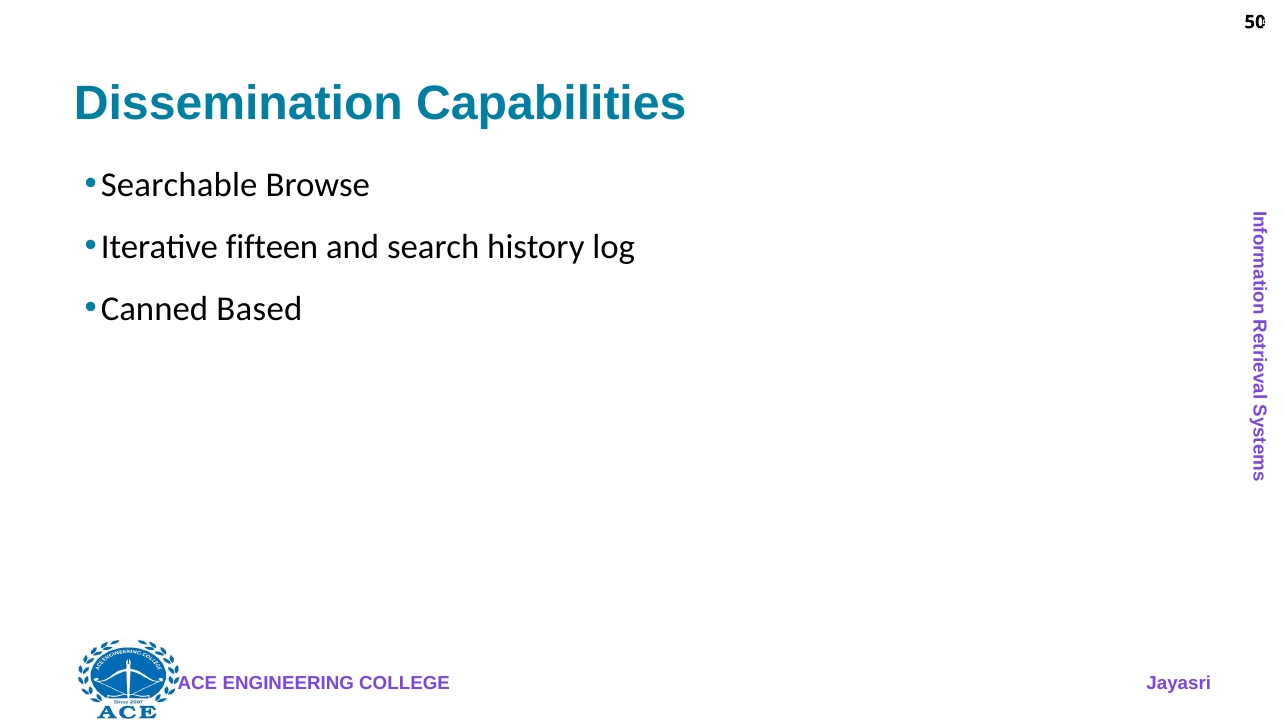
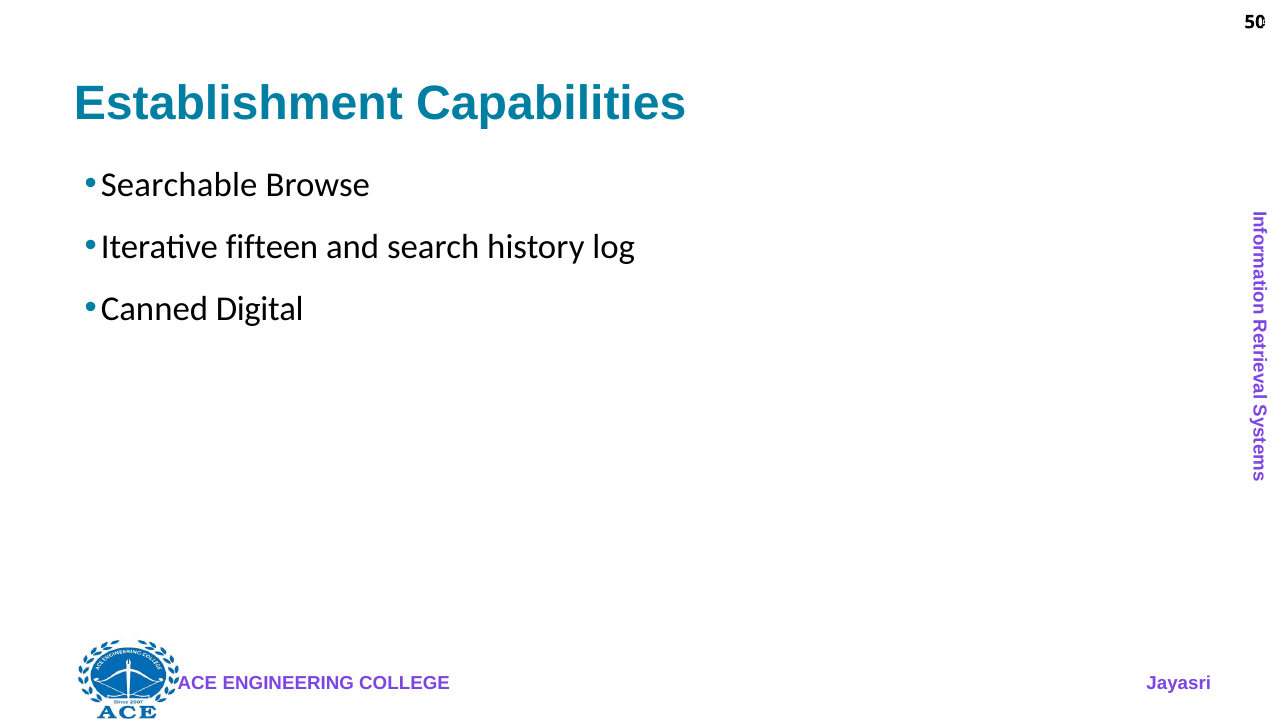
Dissemination: Dissemination -> Establishment (238, 103)
Based: Based -> Digital (260, 308)
